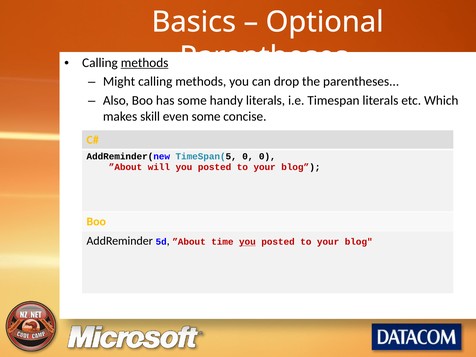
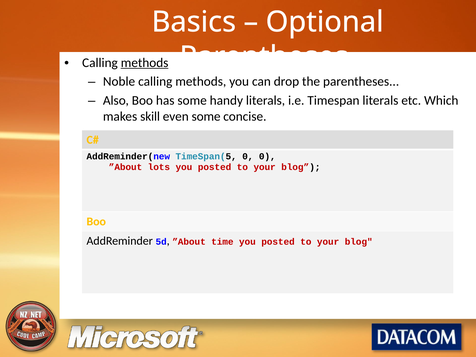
Might: Might -> Noble (119, 82)
will: will -> lots (159, 167)
you underline: present -> none (247, 242)
